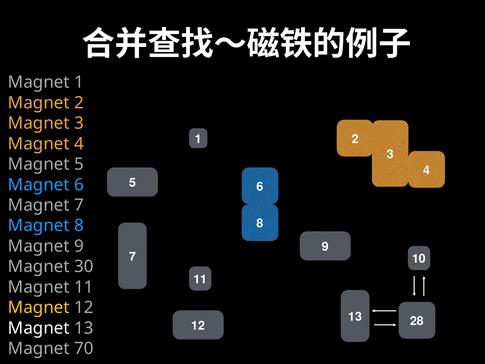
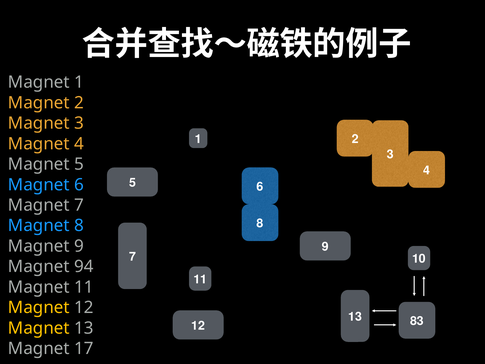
30: 30 -> 94 (84, 266)
28: 28 -> 83 (417, 321)
Magnet colour: white -> yellow (39, 328)
70: 70 -> 17 (84, 348)
